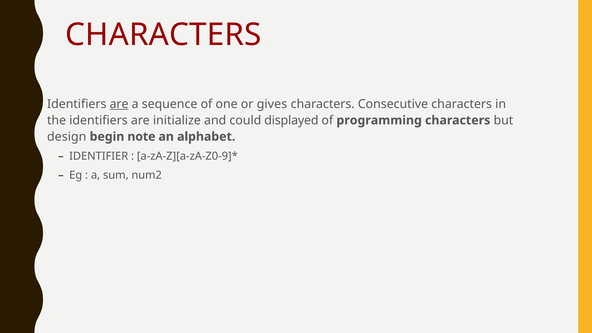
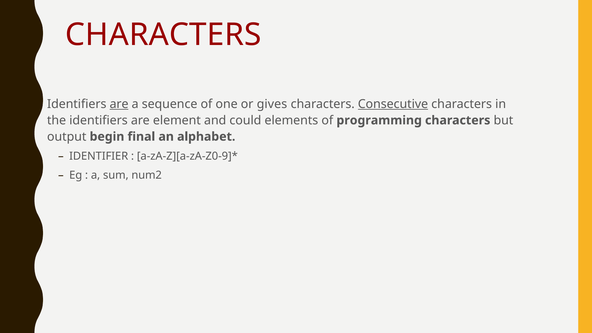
Consecutive underline: none -> present (393, 104)
initialize: initialize -> element (177, 120)
displayed: displayed -> elements (291, 120)
design: design -> output (67, 137)
note: note -> final (141, 137)
